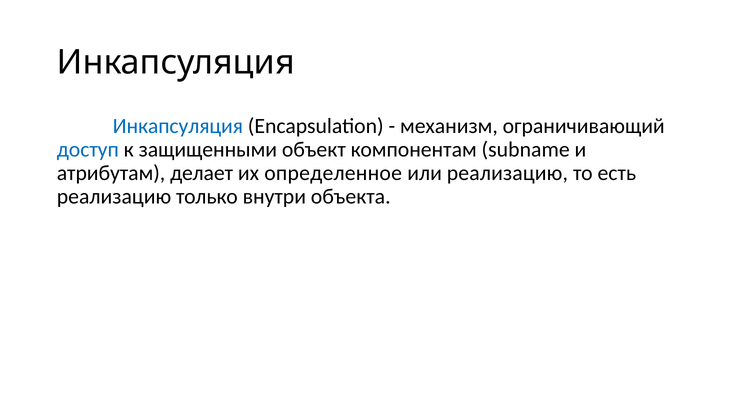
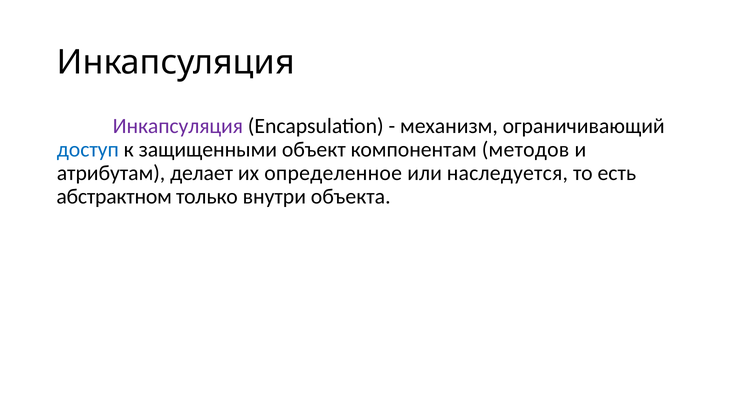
Инкапсуляция colour: blue -> purple (178, 126)
subname: subname -> методов (526, 149)
или реализацию: реализацию -> наследуется (507, 173)
реализацию: реализацию -> абстрактном (114, 196)
